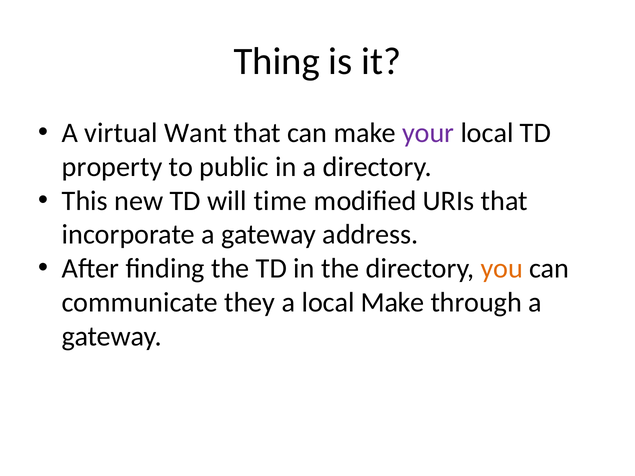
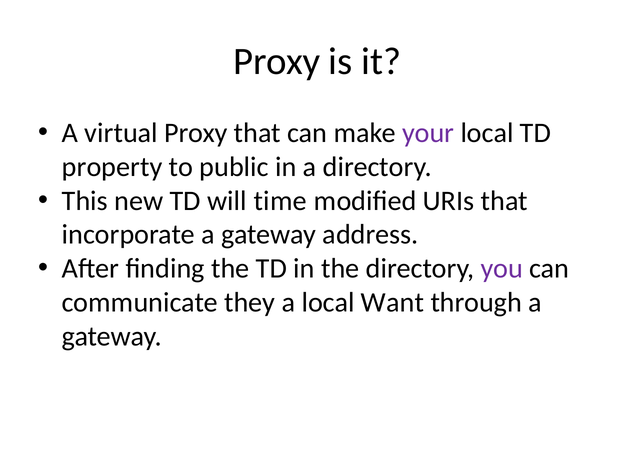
Thing: Thing -> Proxy (277, 61)
virtual Want: Want -> Proxy (196, 133)
you colour: orange -> purple (502, 269)
local Make: Make -> Want (393, 303)
